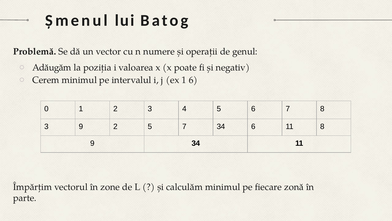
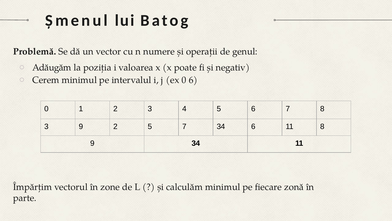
ex 1: 1 -> 0 (184, 80)
